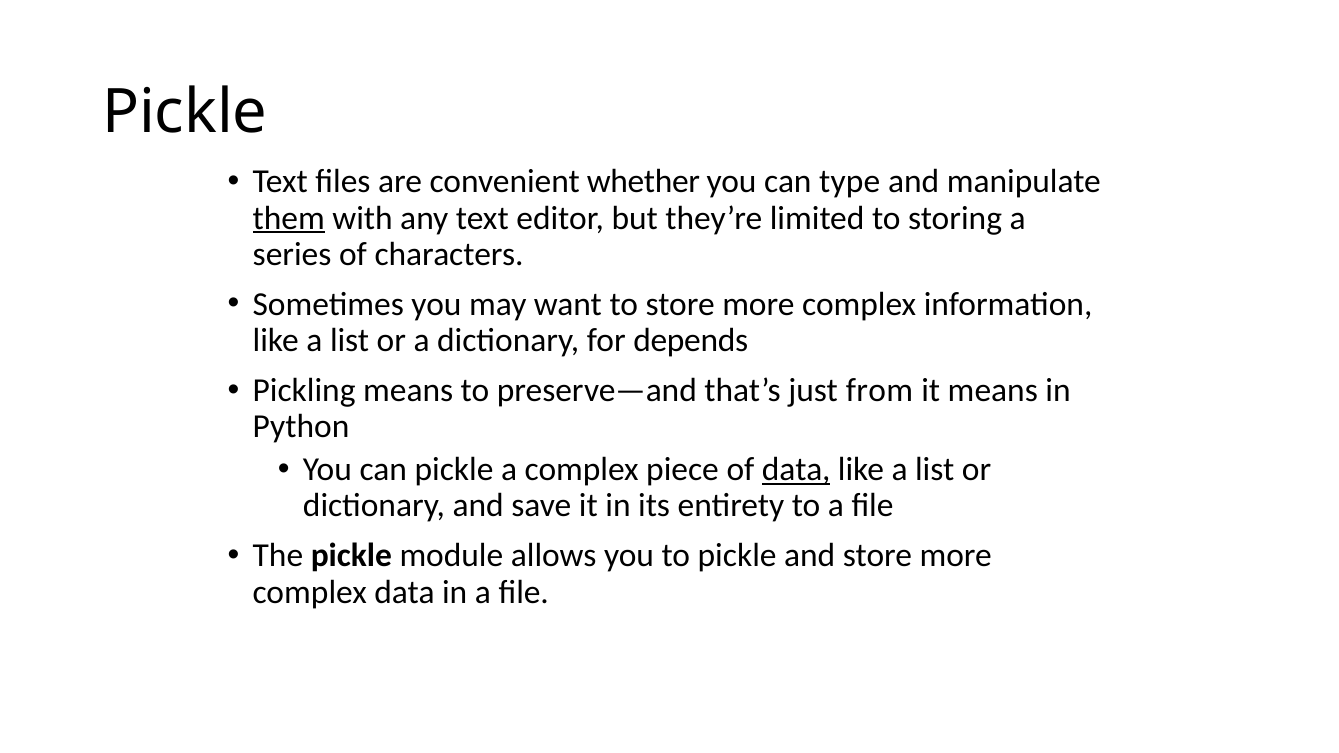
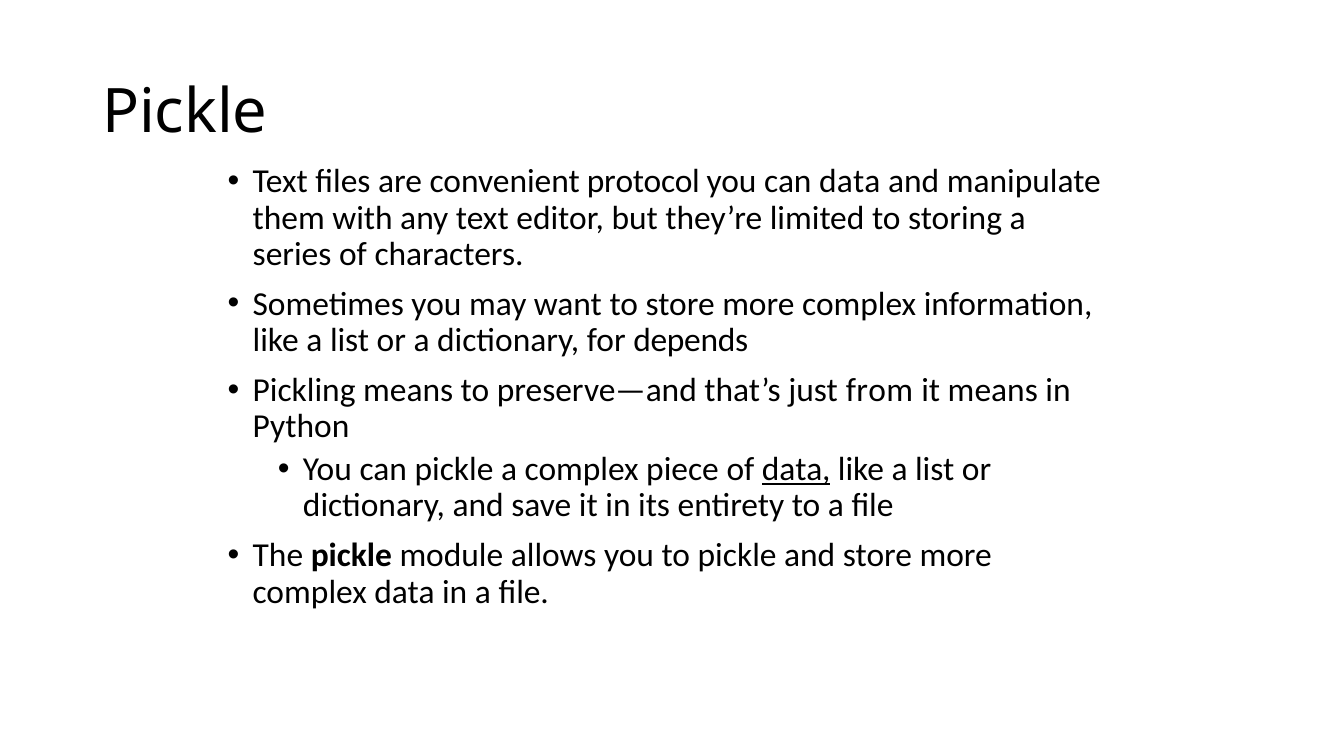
whether: whether -> protocol (643, 182)
can type: type -> data (850, 182)
them underline: present -> none (289, 218)
